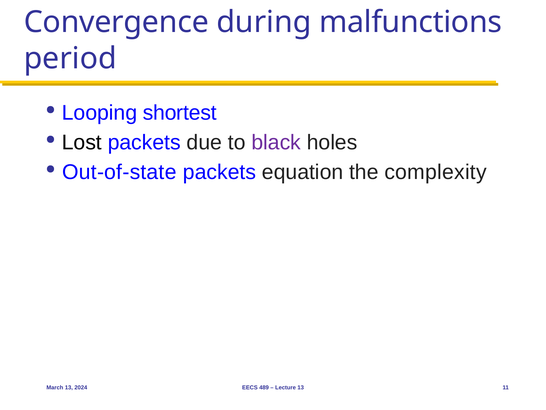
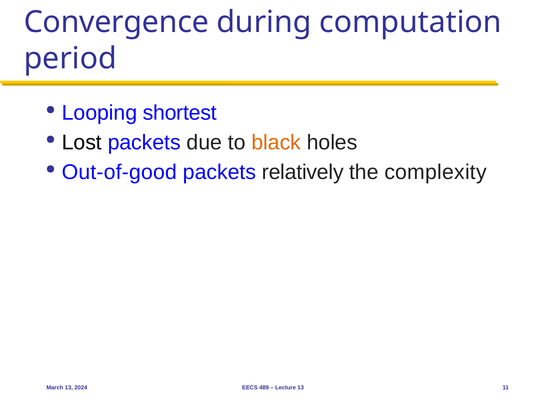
malfunctions: malfunctions -> computation (410, 22)
black colour: purple -> orange (276, 142)
Out-of-state: Out-of-state -> Out-of-good (119, 172)
equation: equation -> relatively (303, 172)
